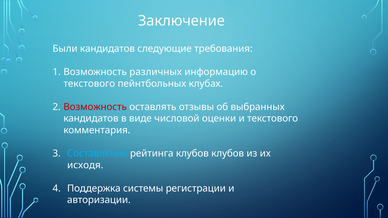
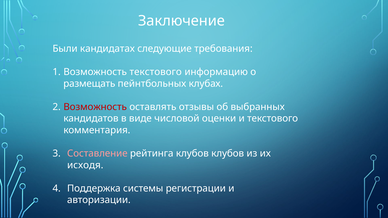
Были кандидатов: кандидатов -> кандидатах (107, 49)
Возможность различных: различных -> текстового (156, 72)
текстового: текстового -> размещать (89, 84)
Составление colour: light blue -> pink (97, 154)
